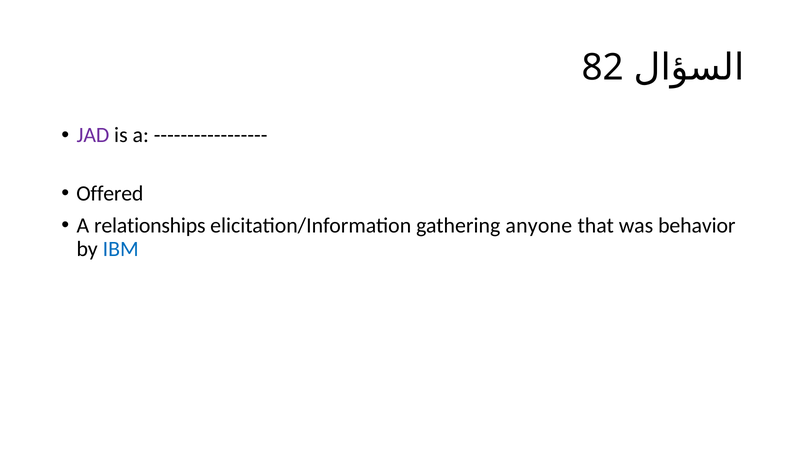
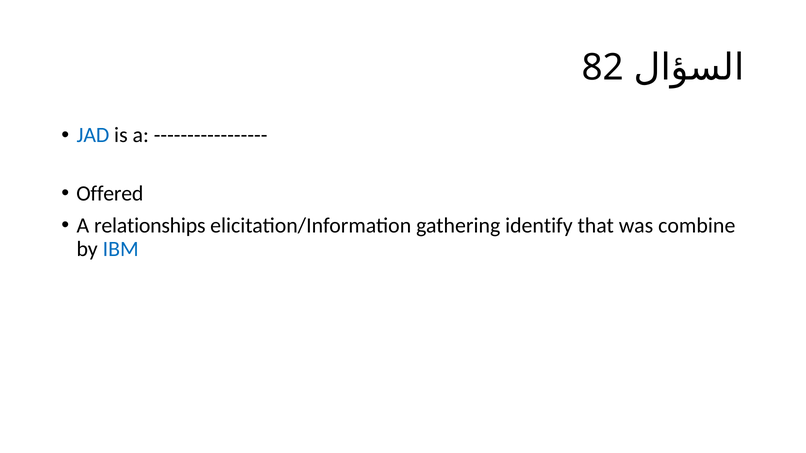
JAD colour: purple -> blue (93, 135)
anyone: anyone -> identify (539, 226)
behavior: behavior -> combine (697, 226)
